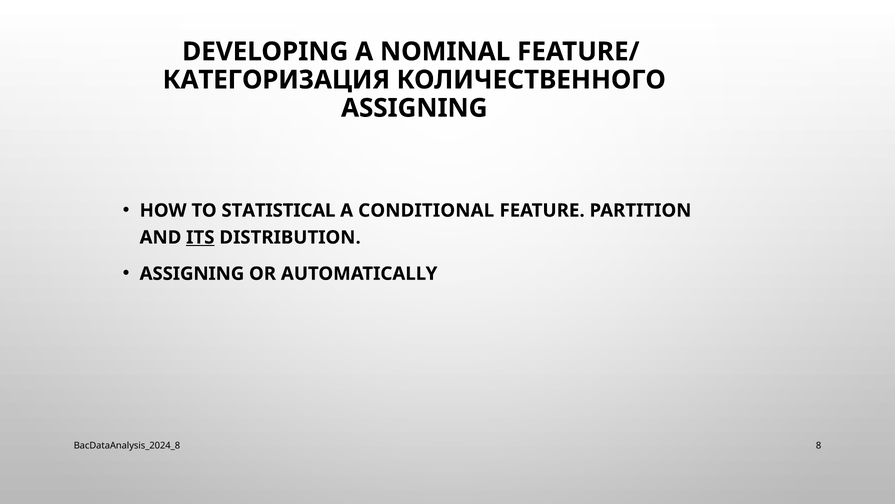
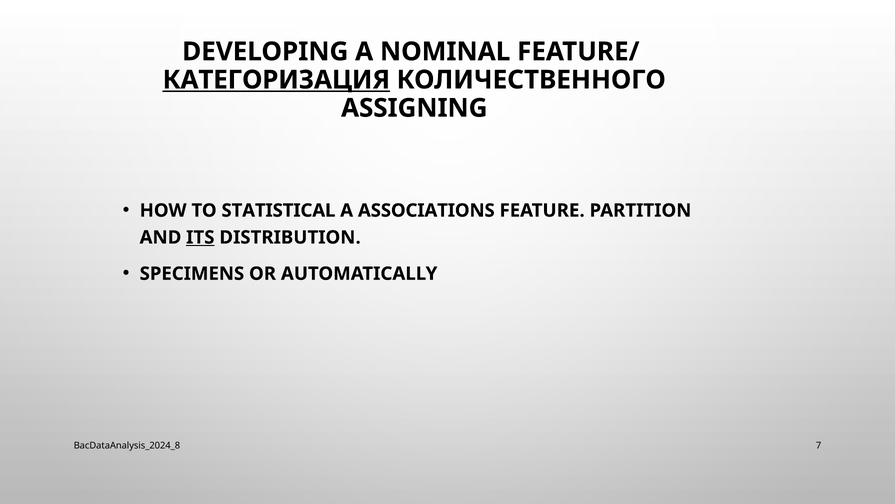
КАТЕГОРИЗАЦИЯ underline: none -> present (276, 80)
CONDITIONAL: CONDITIONAL -> ASSOCIATIONS (426, 210)
ASSIGNING: ASSIGNING -> SPECIMENS (192, 273)
8: 8 -> 7 (819, 445)
